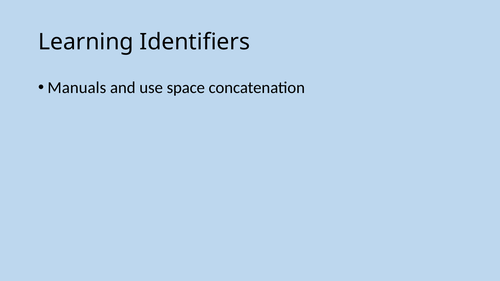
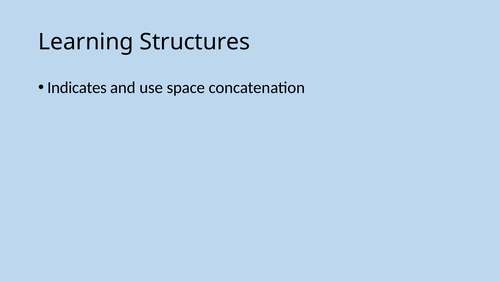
Identifiers: Identifiers -> Structures (195, 42)
Manuals: Manuals -> Indicates (77, 88)
